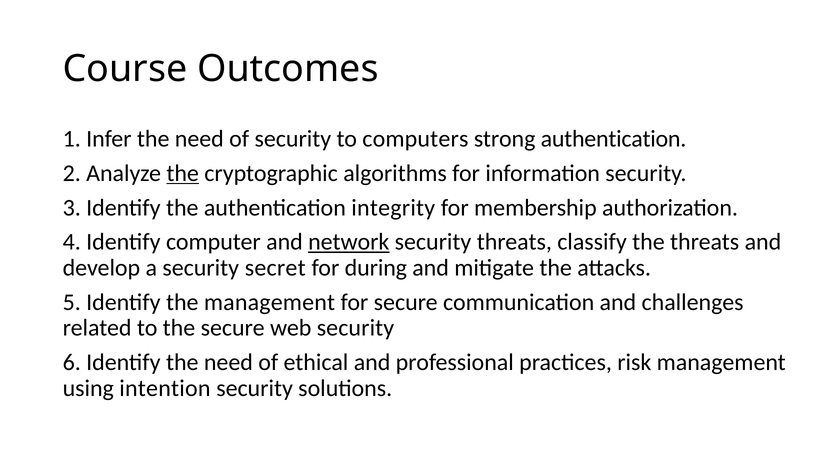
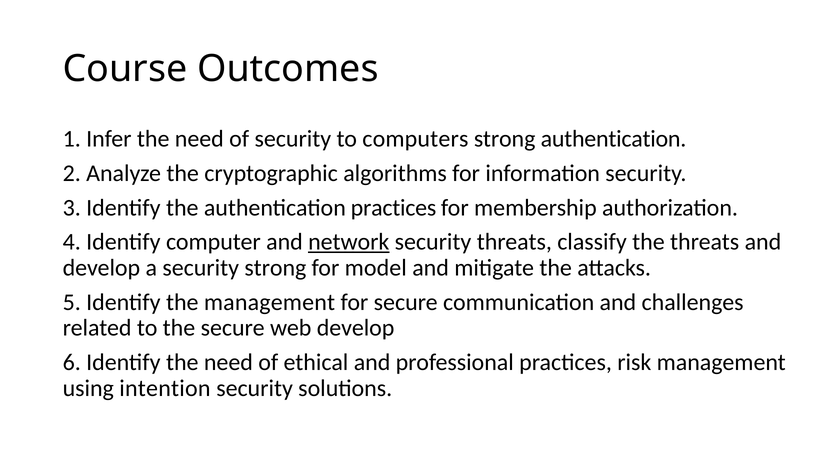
the underline: present -> none (183, 173)
authentication integrity: integrity -> practices (394, 208)
security secret: secret -> strong (275, 268)
during: during -> model (376, 268)
web security: security -> develop (356, 328)
